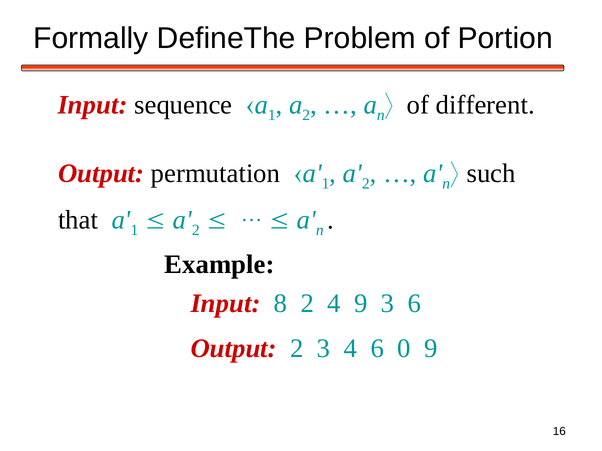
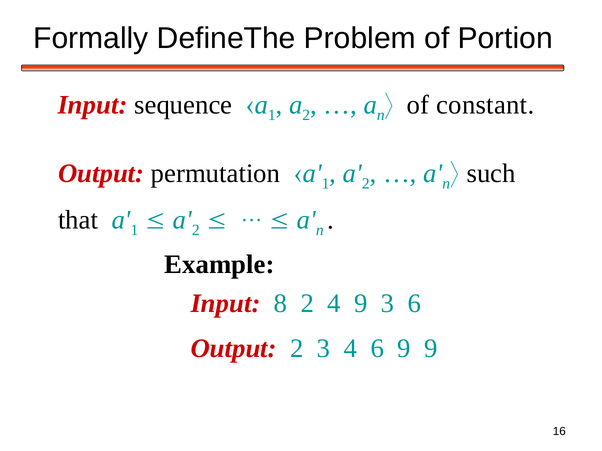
different: different -> constant (485, 105)
6 0: 0 -> 9 (404, 349)
